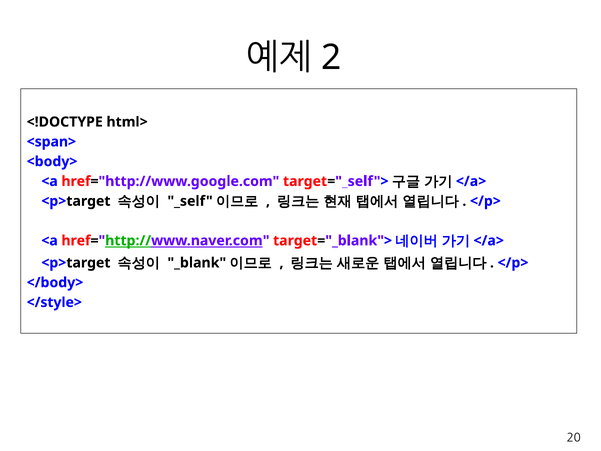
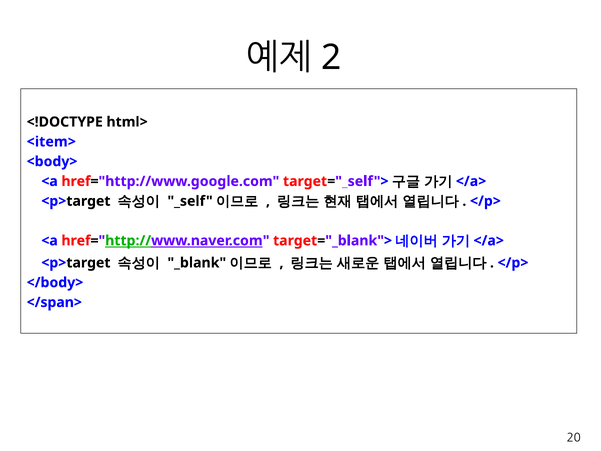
<span>: <span> -> <item> (51, 142)
</style>: </style> -> </span> (54, 302)
